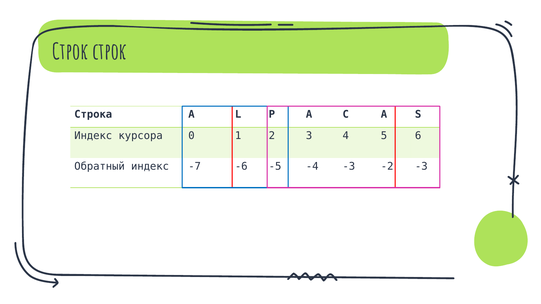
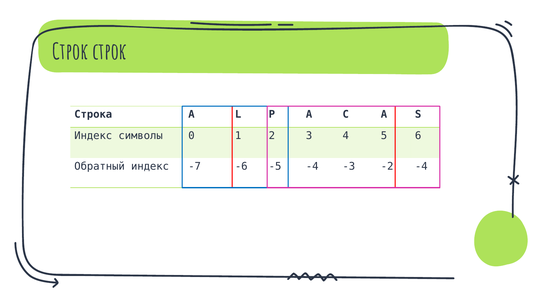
курсора: курсора -> символы (141, 136)
-2 -3: -3 -> -4 (421, 166)
